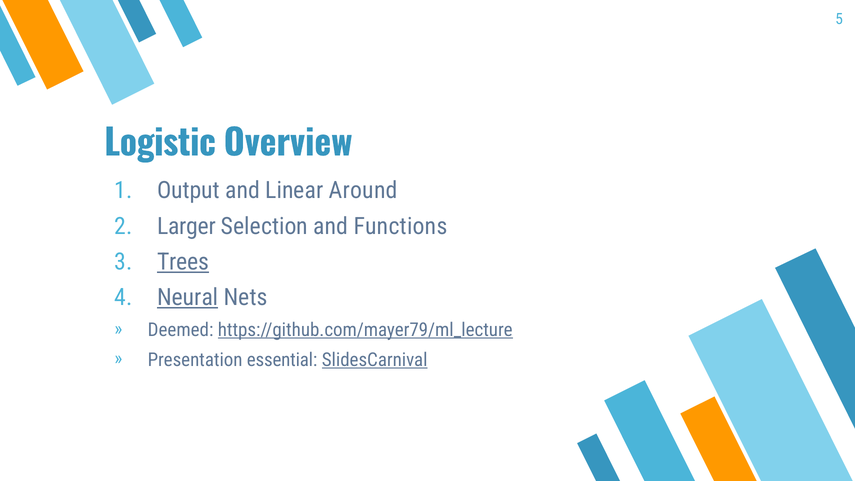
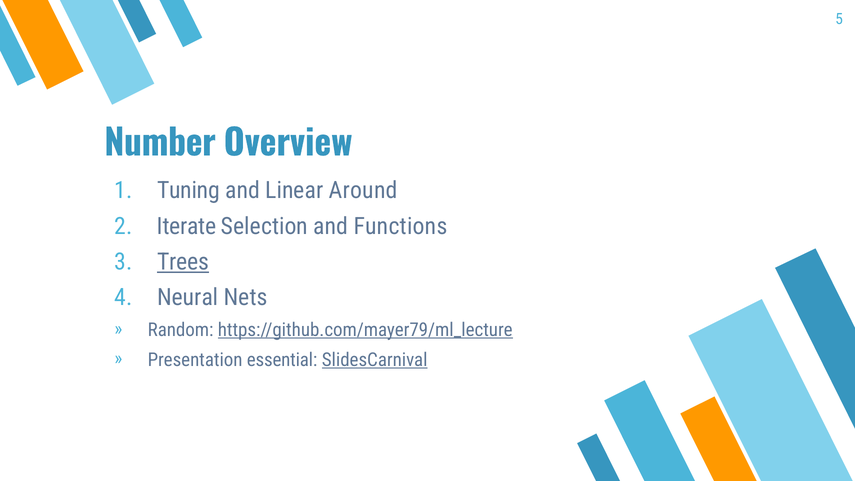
Logistic: Logistic -> Number (160, 144)
Output: Output -> Tuning (189, 191)
Larger: Larger -> Iterate (186, 226)
Neural underline: present -> none (188, 298)
Deemed: Deemed -> Random (181, 330)
